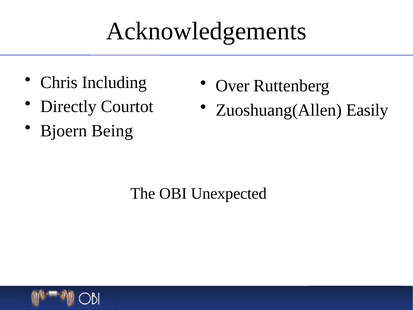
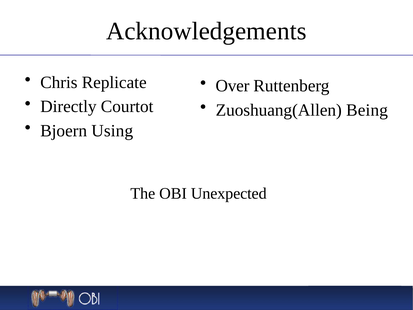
Including: Including -> Replicate (114, 82)
Easily: Easily -> Being (367, 110)
Being: Being -> Using (112, 131)
